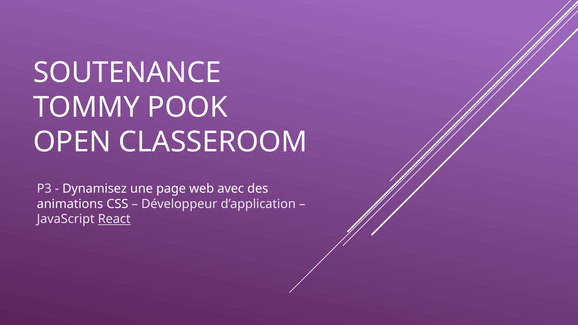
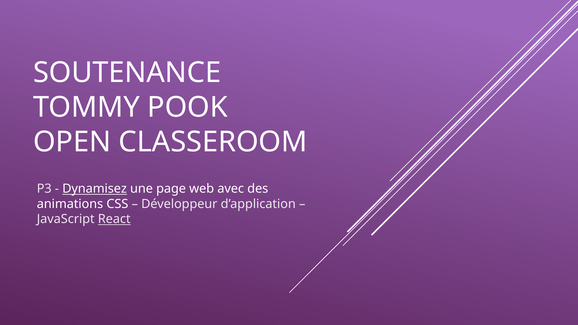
Dynamisez underline: none -> present (95, 189)
